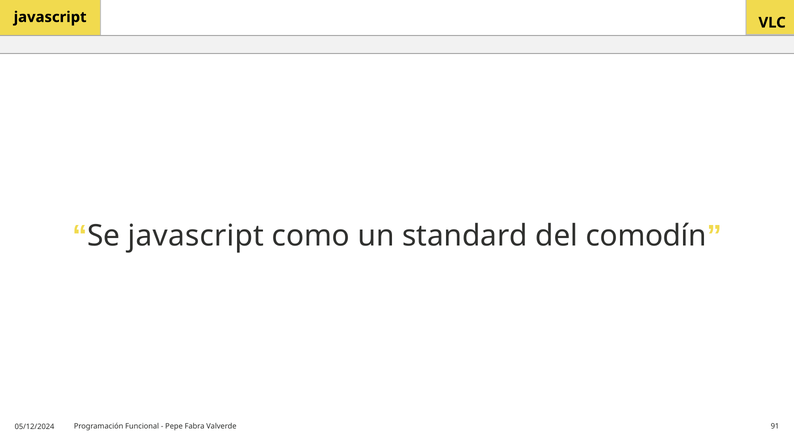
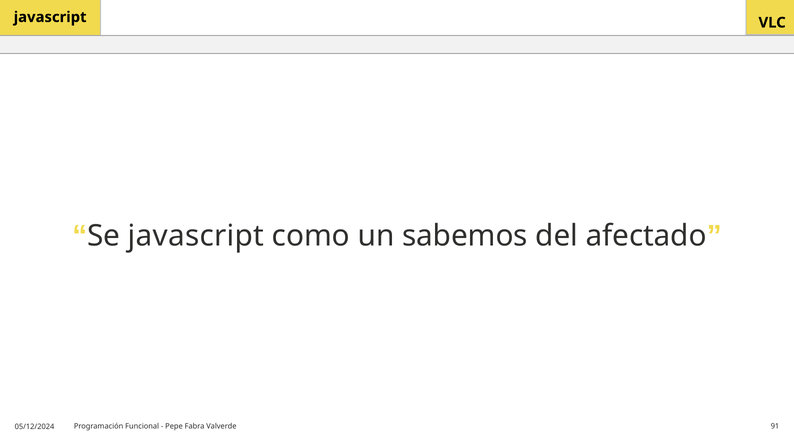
standard: standard -> sabemos (465, 236)
comodín: comodín -> afectado (646, 236)
